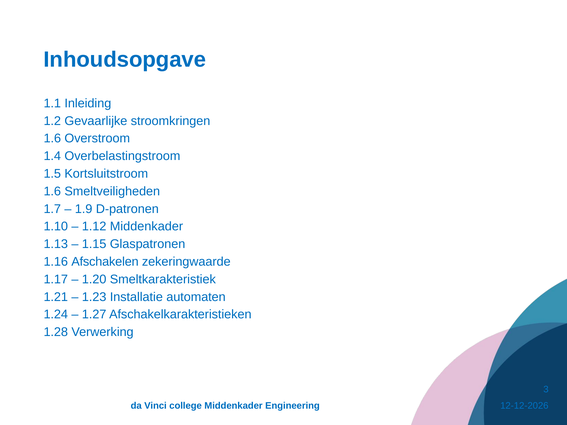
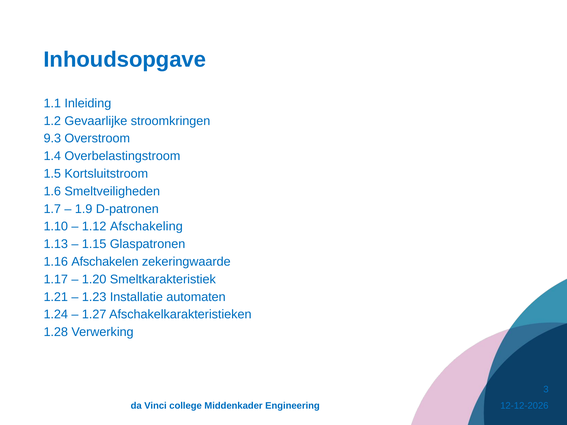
1.6: 1.6 -> 9.3 (52, 139)
1.12 Middenkader: Middenkader -> Afschakeling (146, 227)
